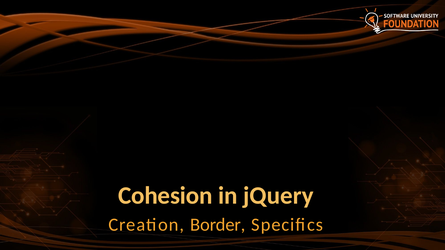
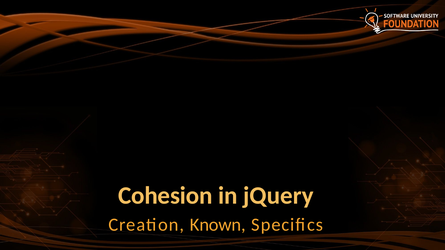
Border: Border -> Known (218, 225)
